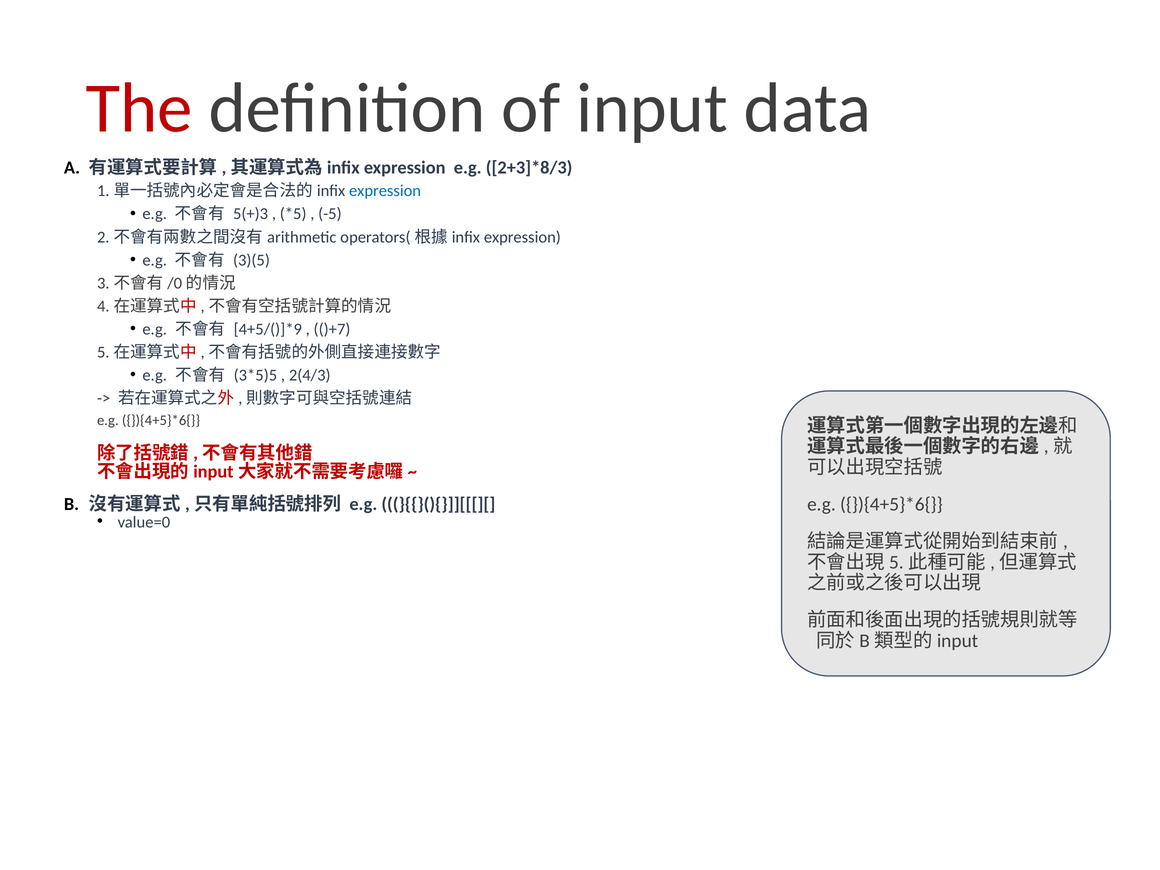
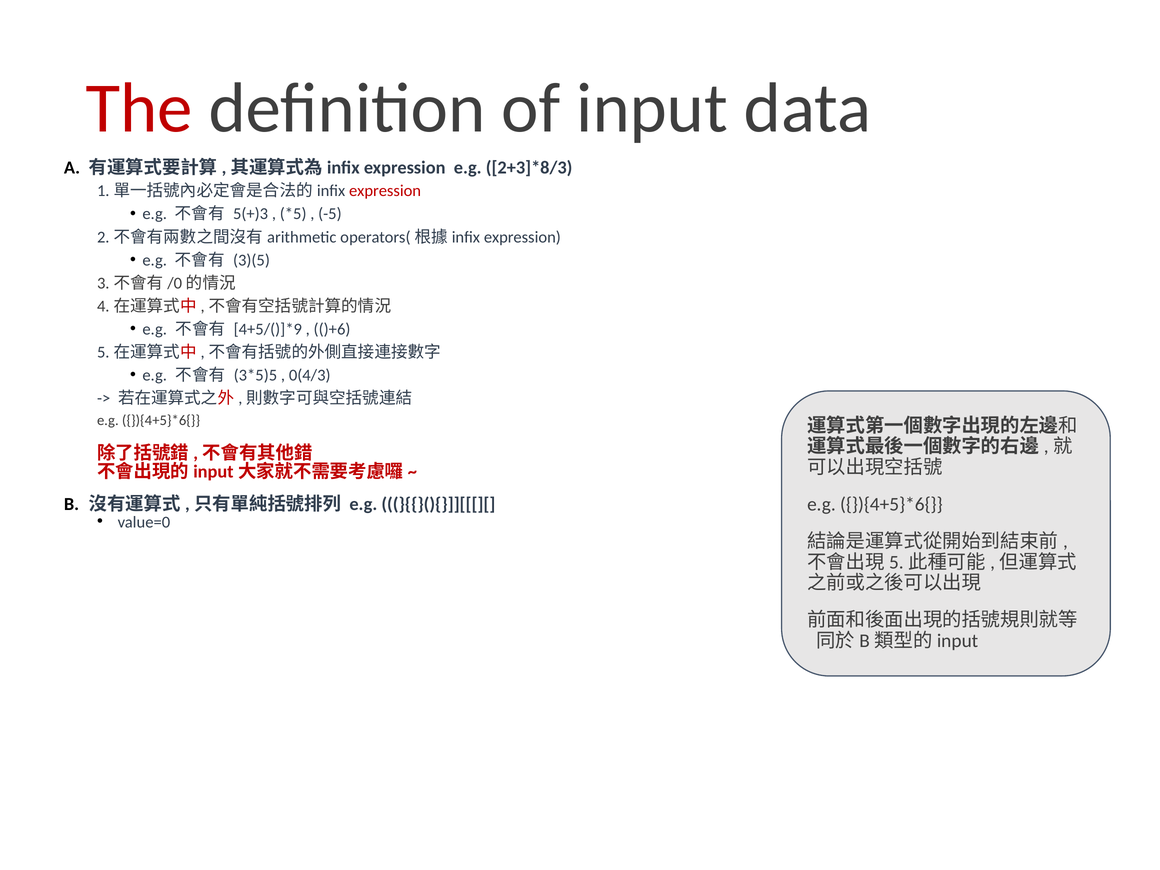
expression colour: blue -> red (385, 191)
)+7: )+7 -> )+6 (332, 329)
2(4/3: 2(4/3 -> 0(4/3 (310, 375)
